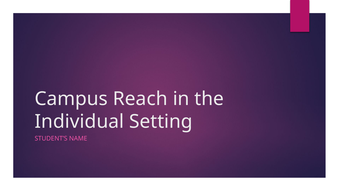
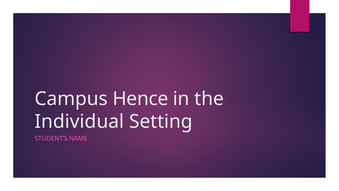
Reach: Reach -> Hence (140, 99)
